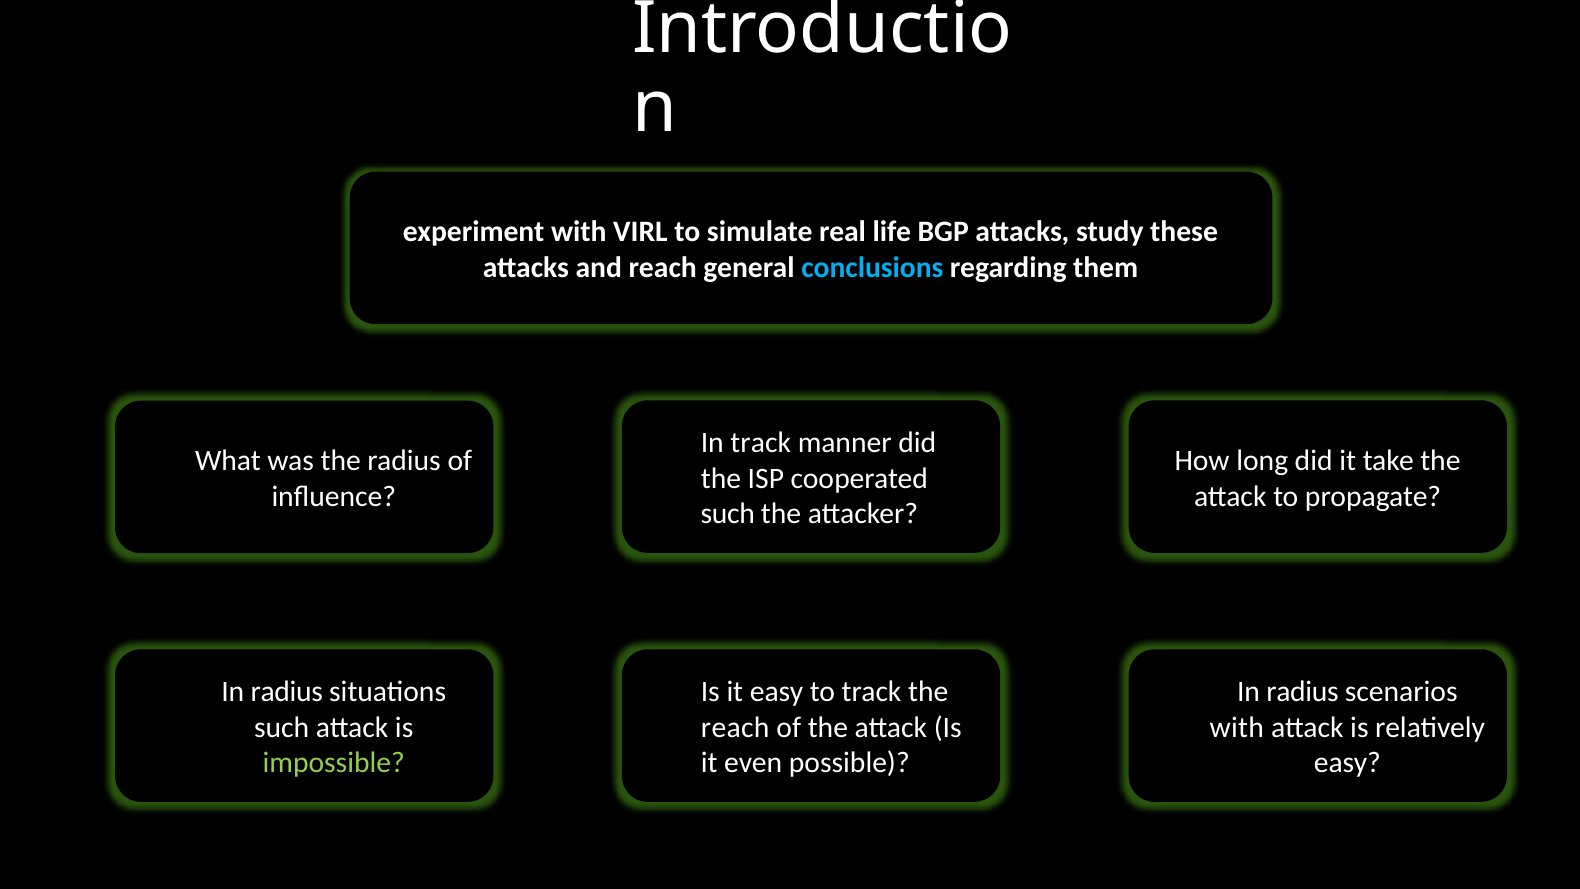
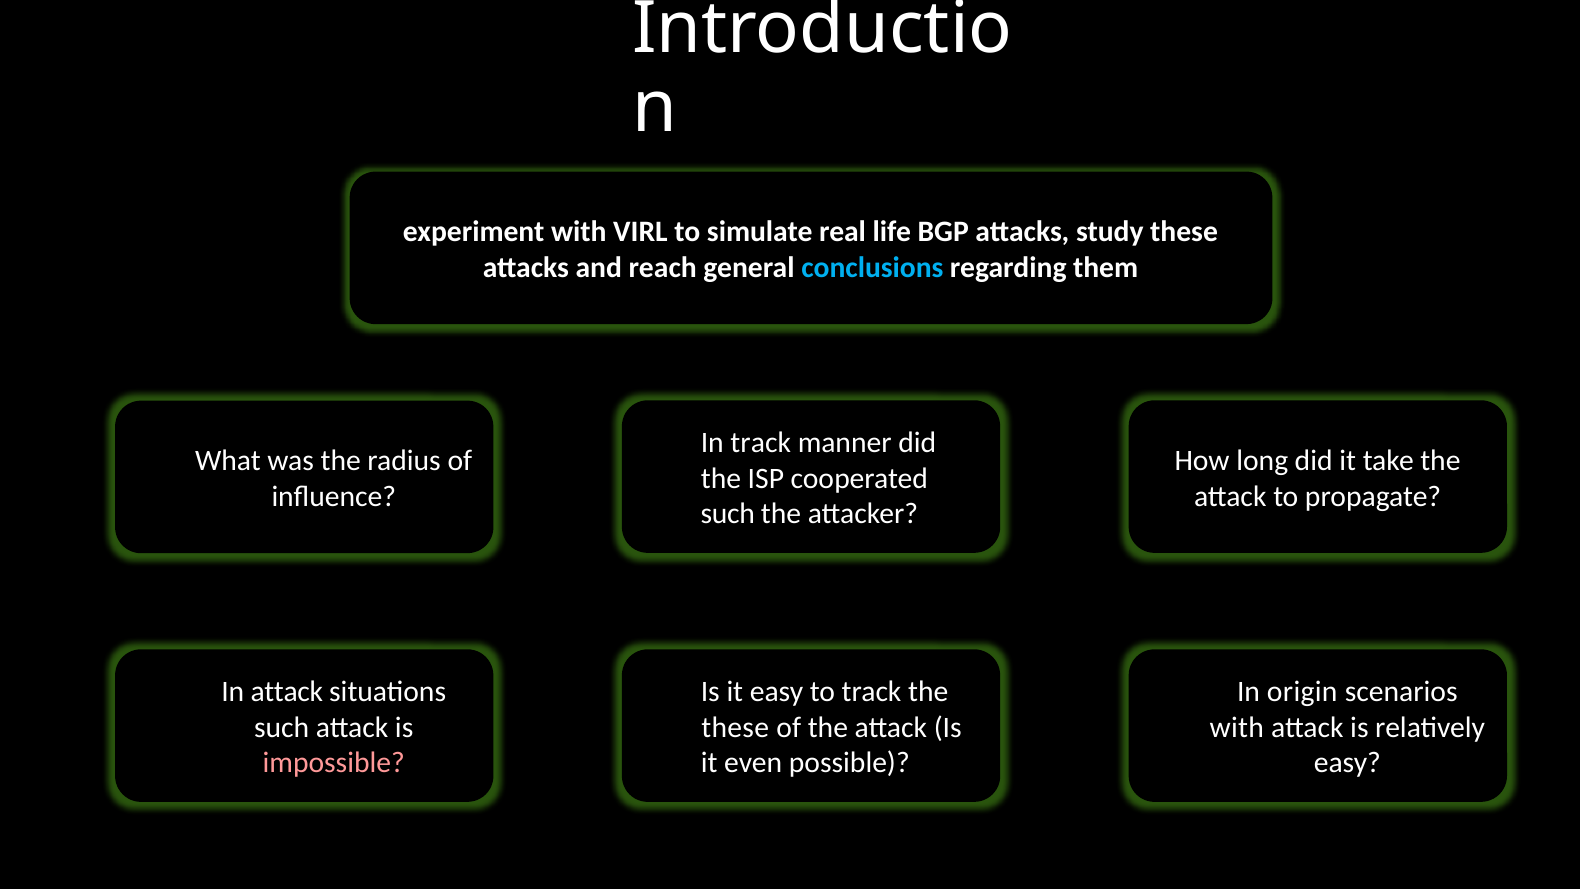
radius: radius -> attack (287, 692)
radius: radius -> origin (1302, 692)
reach: reach -> these (735, 727)
impossible colour: light green -> pink (334, 763)
